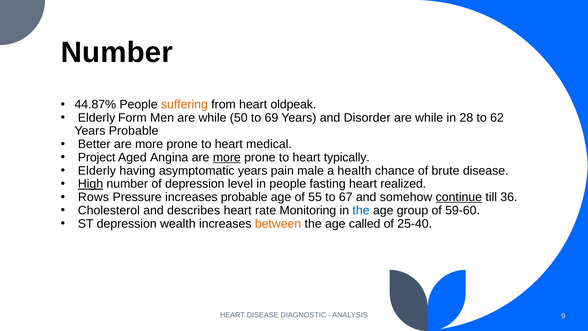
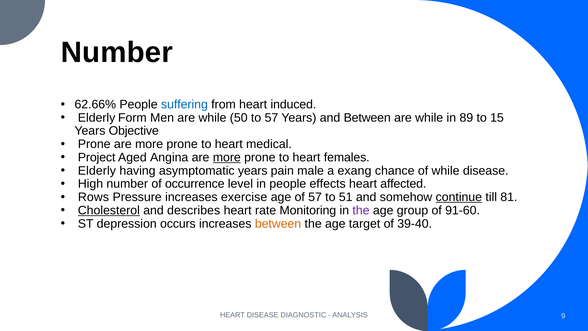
44.87%: 44.87% -> 62.66% (95, 104)
suffering colour: orange -> blue (184, 104)
oldpeak: oldpeak -> induced (293, 104)
to 69: 69 -> 57 (271, 118)
and Disorder: Disorder -> Between (367, 118)
28: 28 -> 89 (466, 118)
62: 62 -> 15 (497, 118)
Years Probable: Probable -> Objective (134, 131)
Better: Better -> Prone (94, 144)
typically: typically -> females (347, 157)
health: health -> exang (354, 171)
of brute: brute -> while (446, 171)
High underline: present -> none (90, 184)
of depression: depression -> occurrence (195, 184)
fasting: fasting -> effects (328, 184)
realized: realized -> affected (403, 184)
increases probable: probable -> exercise (244, 197)
of 55: 55 -> 57 (315, 197)
67: 67 -> 51 (346, 197)
36: 36 -> 81 (509, 197)
Cholesterol underline: none -> present (109, 210)
the colour: blue -> purple (361, 210)
59-60: 59-60 -> 91-60 (463, 210)
wealth: wealth -> occurs (178, 223)
called: called -> target (365, 223)
25-40: 25-40 -> 39-40 (415, 223)
